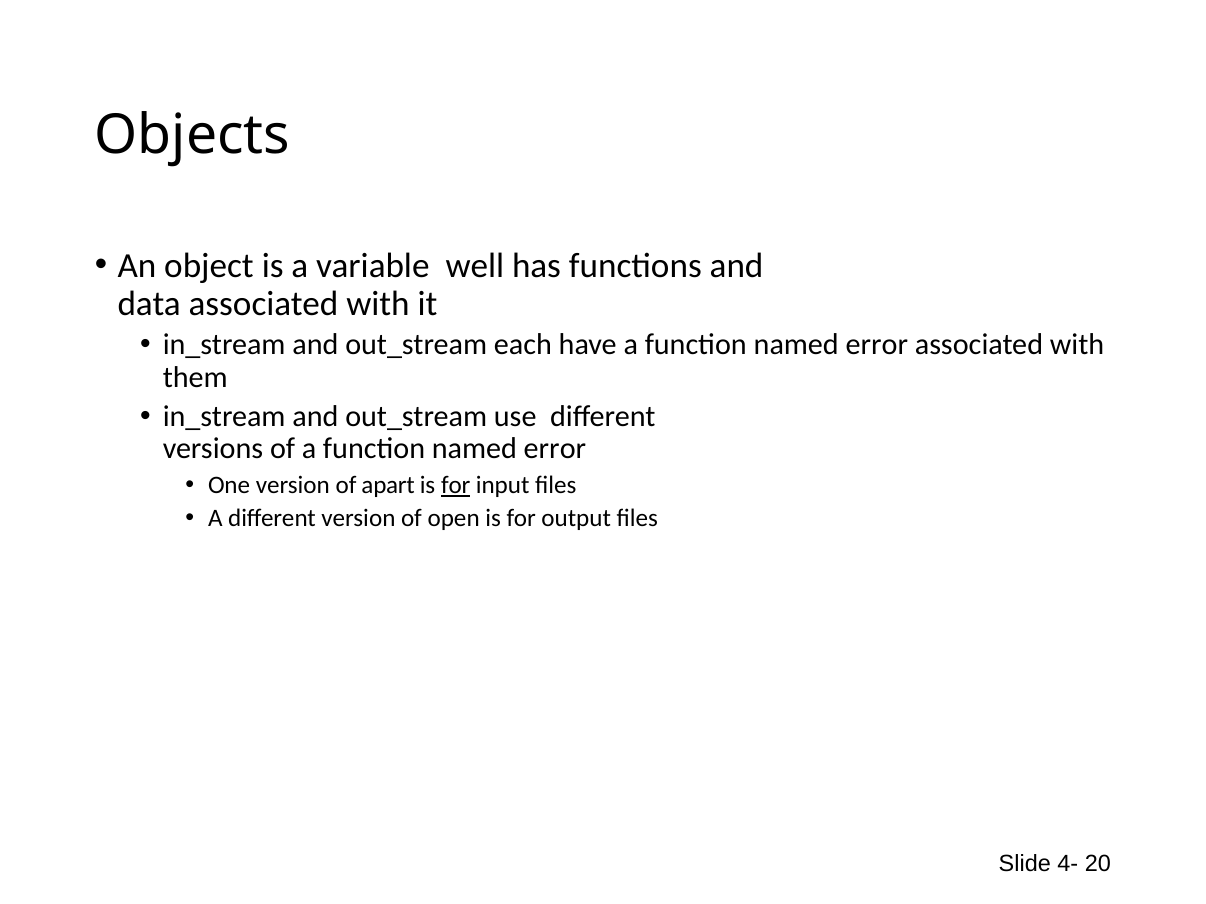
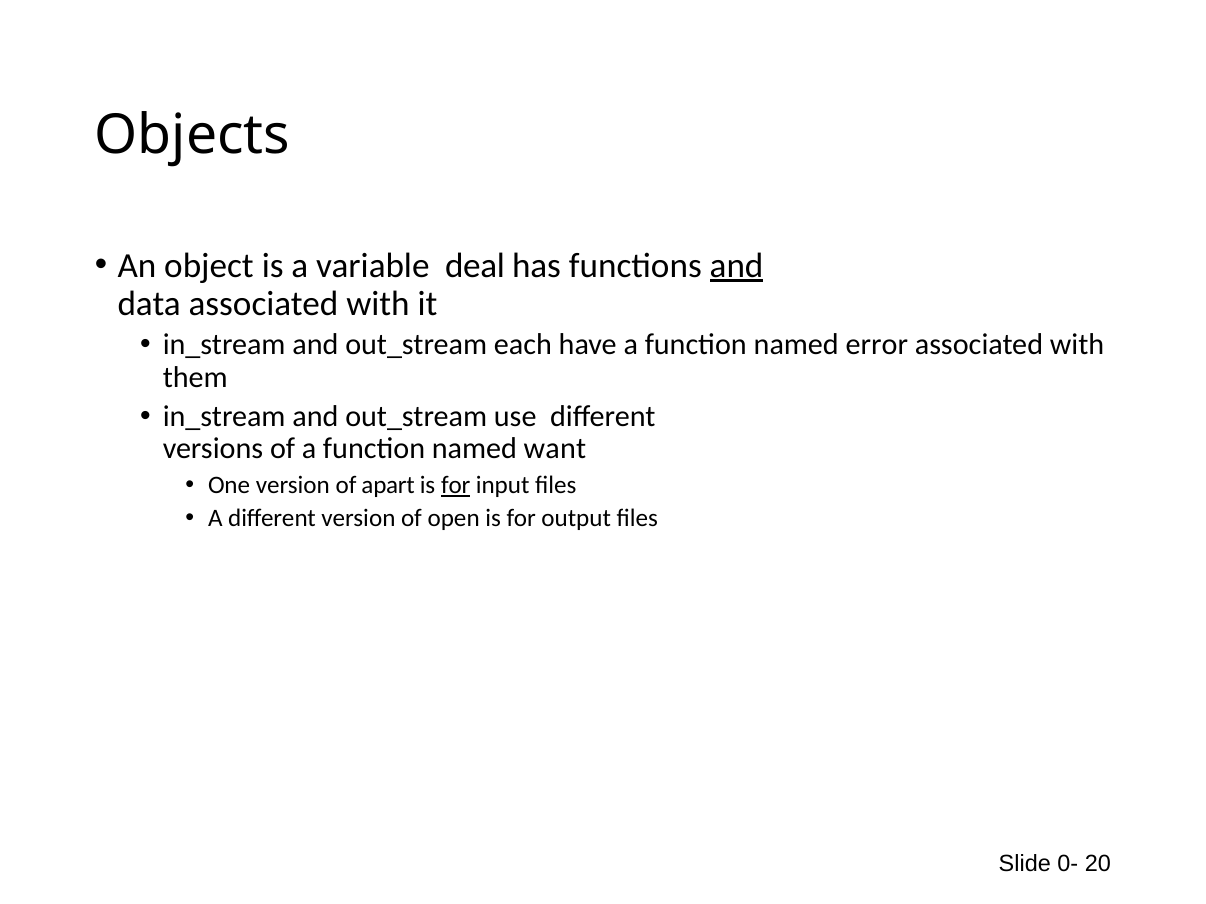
well: well -> deal (475, 266)
and underline: none -> present (737, 266)
error: error -> want (555, 449)
4-: 4- -> 0- (1068, 864)
